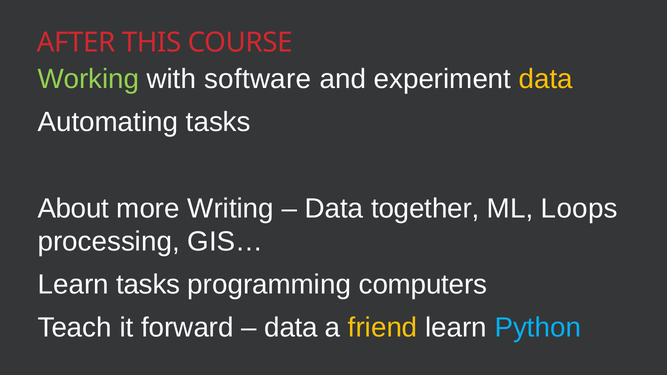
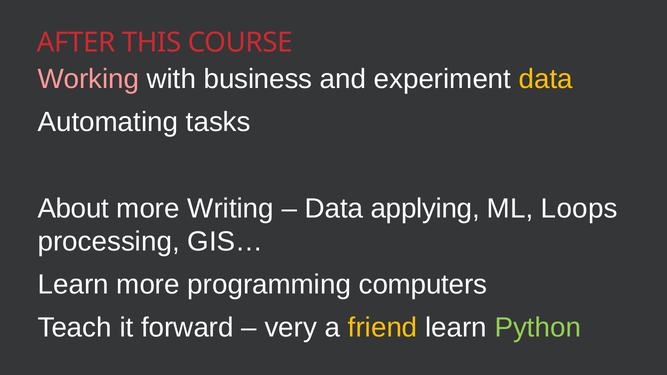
Working colour: light green -> pink (88, 79)
software: software -> business (258, 79)
together: together -> applying (425, 208)
Learn tasks: tasks -> more (148, 285)
data: data -> very (291, 328)
Python colour: light blue -> light green (538, 328)
